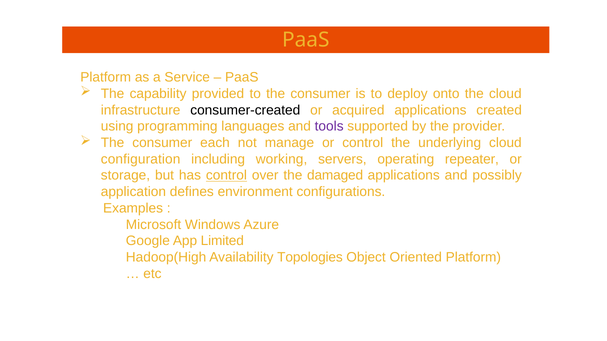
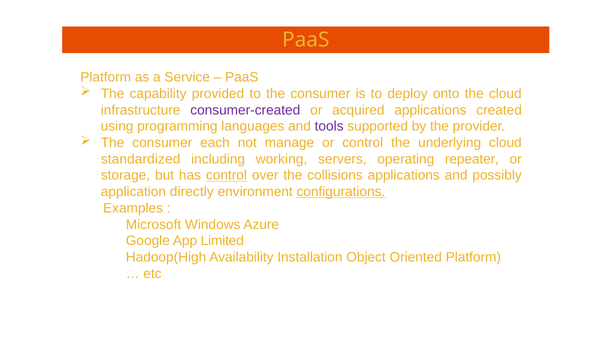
consumer-created colour: black -> purple (245, 110)
configuration: configuration -> standardized (141, 159)
damaged: damaged -> collisions (335, 176)
defines: defines -> directly (192, 192)
configurations underline: none -> present (341, 192)
Topologies: Topologies -> Installation (310, 258)
